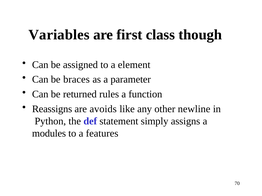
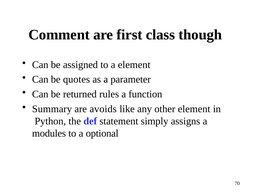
Variables: Variables -> Comment (59, 35)
braces: braces -> quotes (76, 80)
Reassigns: Reassigns -> Summary (52, 109)
other newline: newline -> element (194, 109)
features: features -> optional (102, 134)
